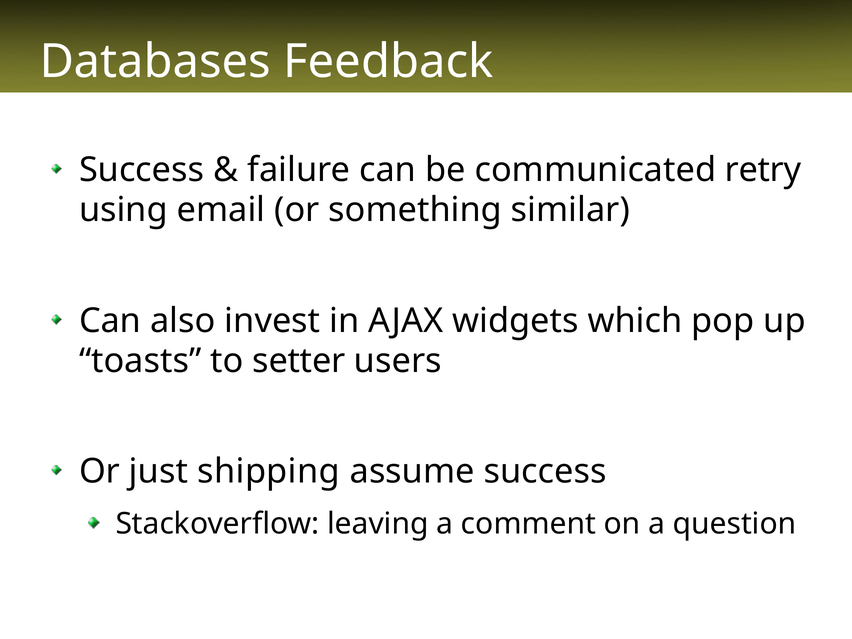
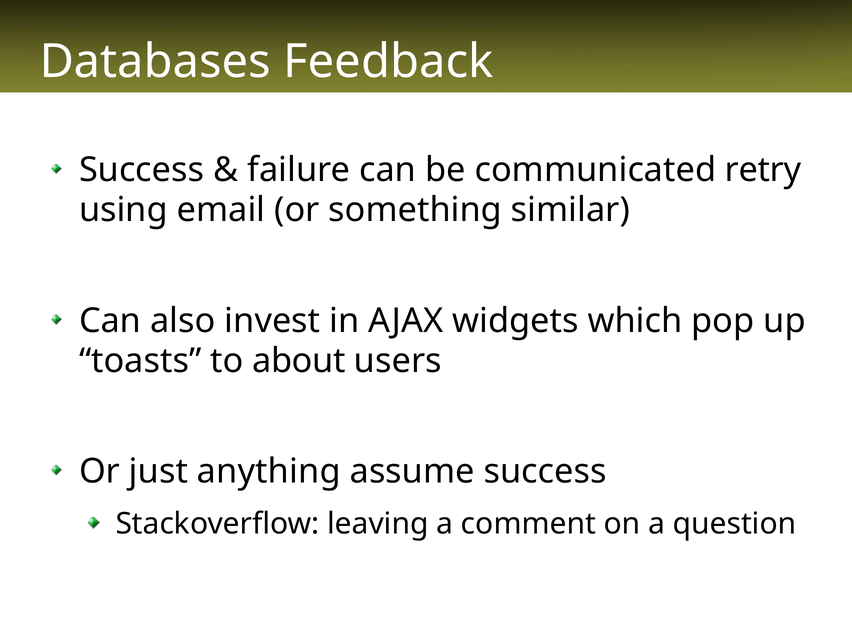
setter: setter -> about (299, 361)
shipping: shipping -> anything (269, 471)
